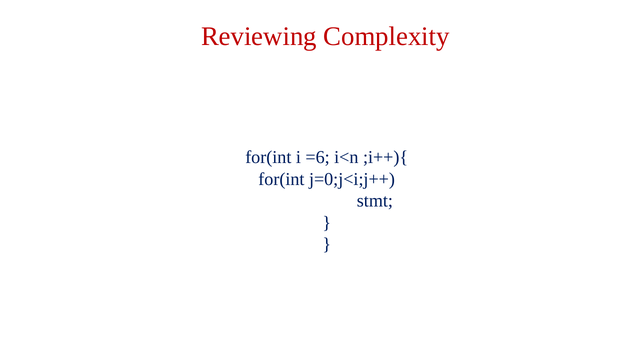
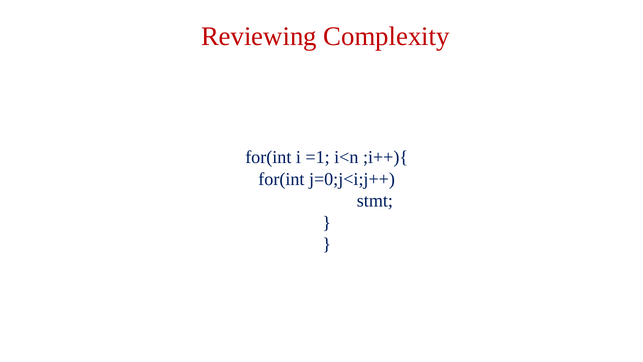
=6: =6 -> =1 (318, 157)
